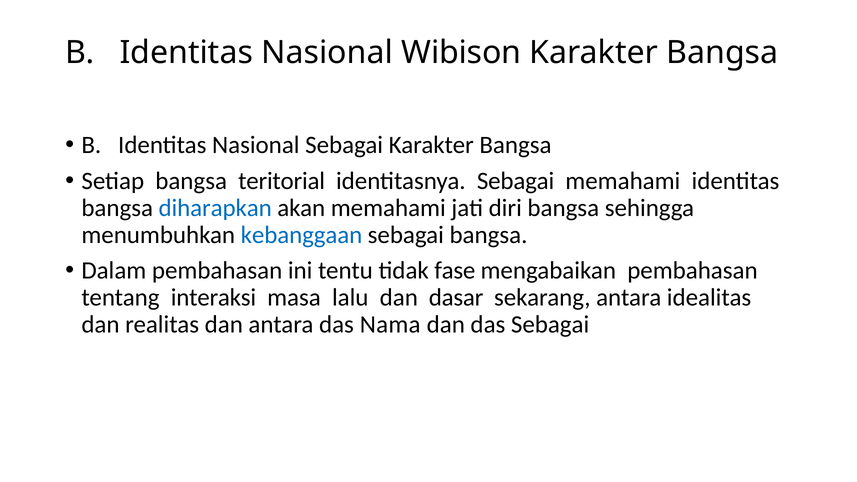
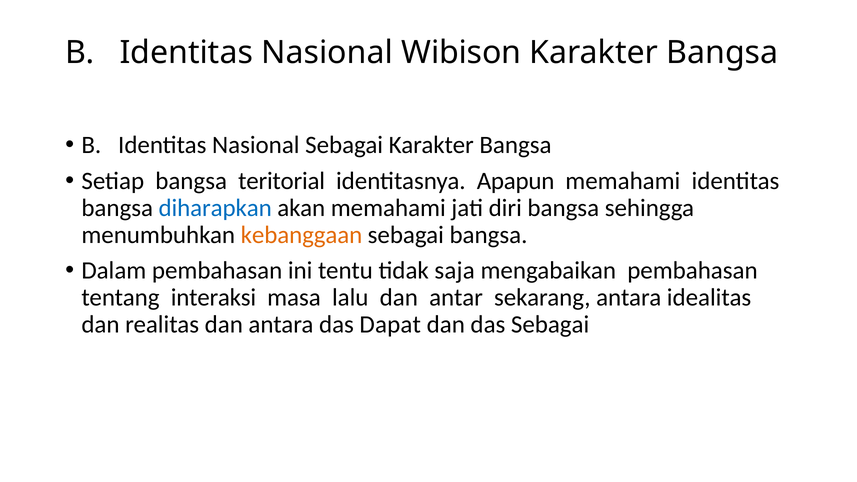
identitasnya Sebagai: Sebagai -> Apapun (516, 181)
kebanggaan colour: blue -> orange (301, 235)
fase: fase -> saja (455, 271)
dasar: dasar -> antar (456, 298)
Nama: Nama -> Dapat (390, 325)
